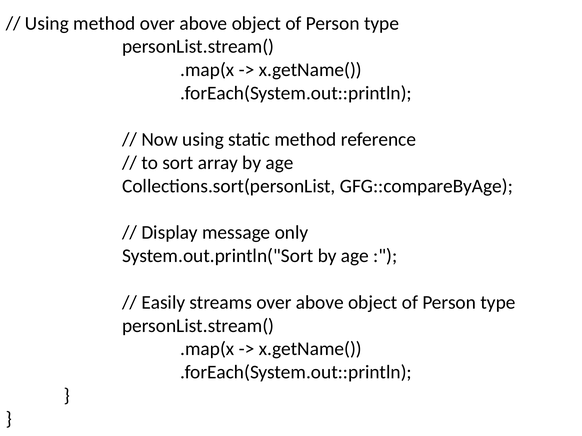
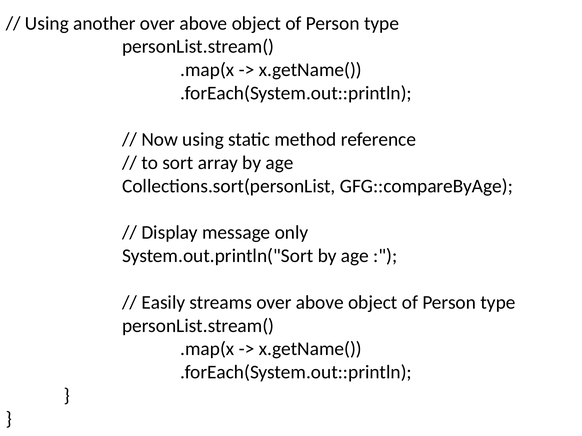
Using method: method -> another (104, 23)
